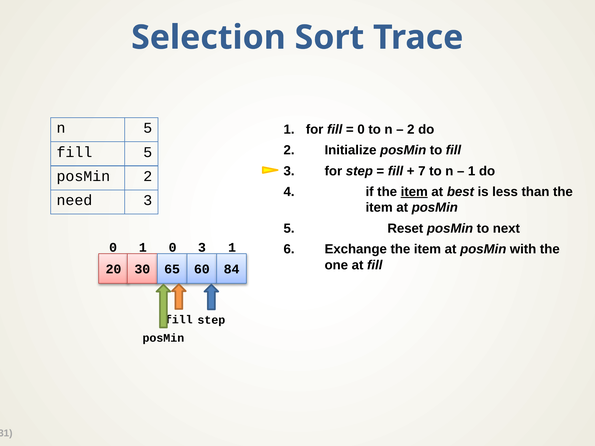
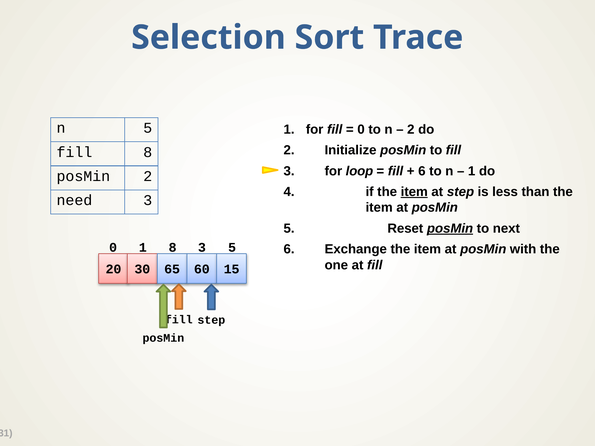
fill 5: 5 -> 8 (148, 152)
for step: step -> loop (359, 171)
7: 7 -> 6 (422, 171)
at best: best -> step (461, 192)
posMin underline: none -> present (450, 229)
1 0: 0 -> 8 (173, 248)
3 1: 1 -> 5 (232, 248)
84: 84 -> 15 (232, 269)
